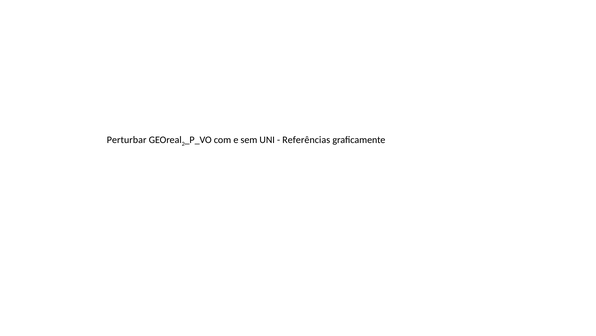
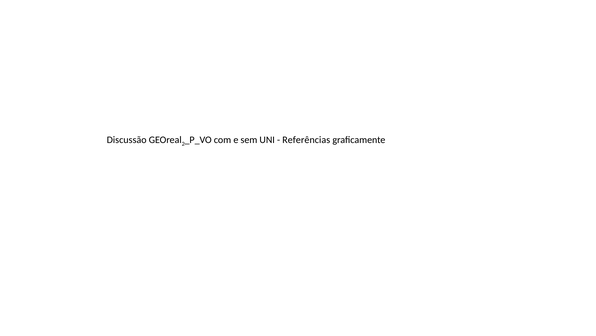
Perturbar: Perturbar -> Discussão (127, 140)
